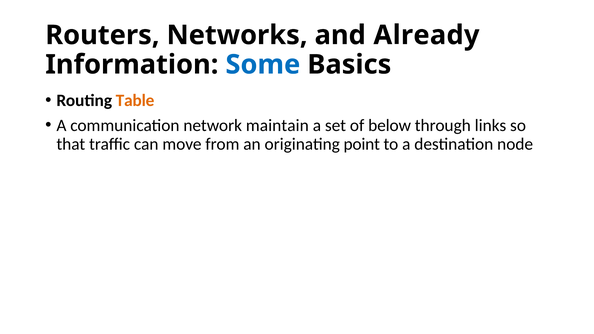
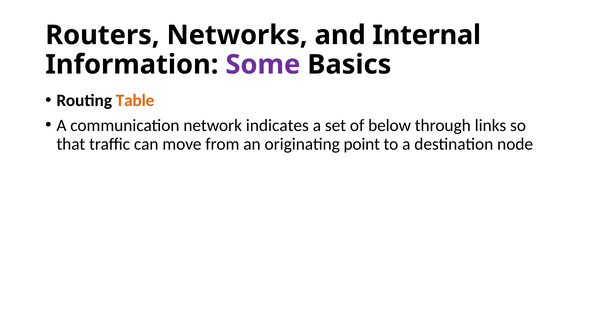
Already: Already -> Internal (427, 35)
Some colour: blue -> purple (263, 65)
maintain: maintain -> indicates (277, 125)
